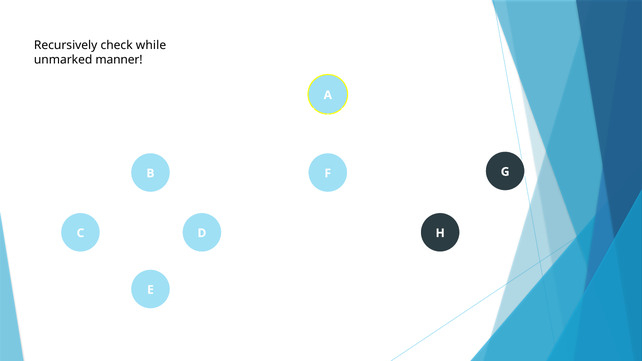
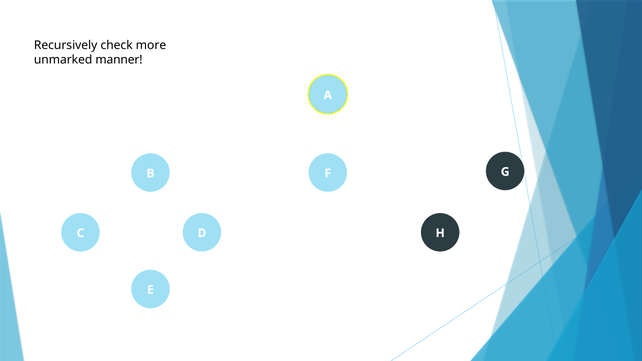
while: while -> more (151, 45)
